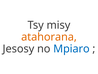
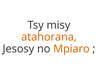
Mpiaro colour: blue -> orange (71, 48)
